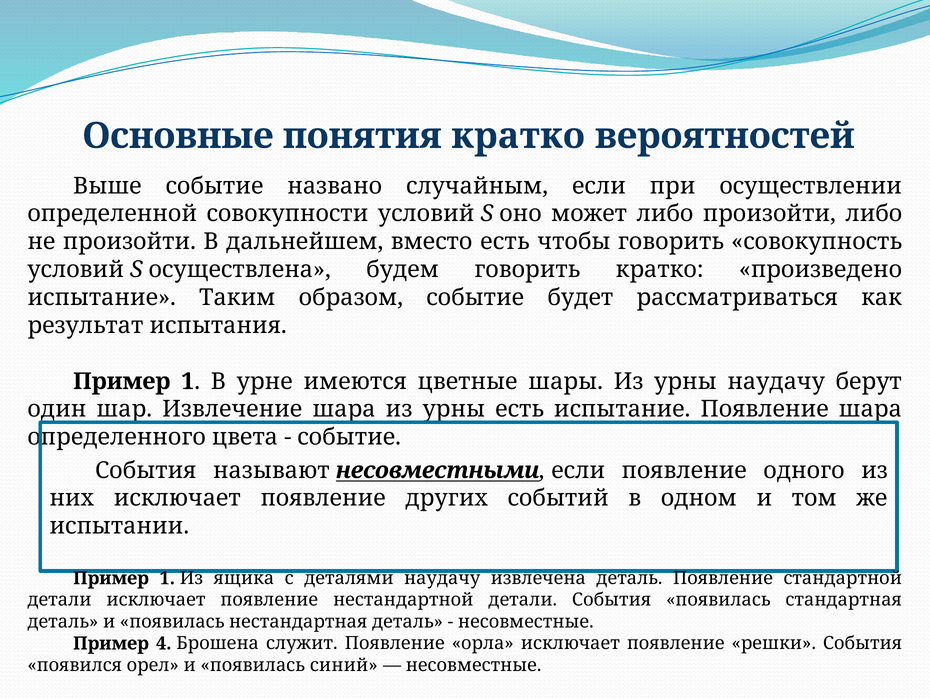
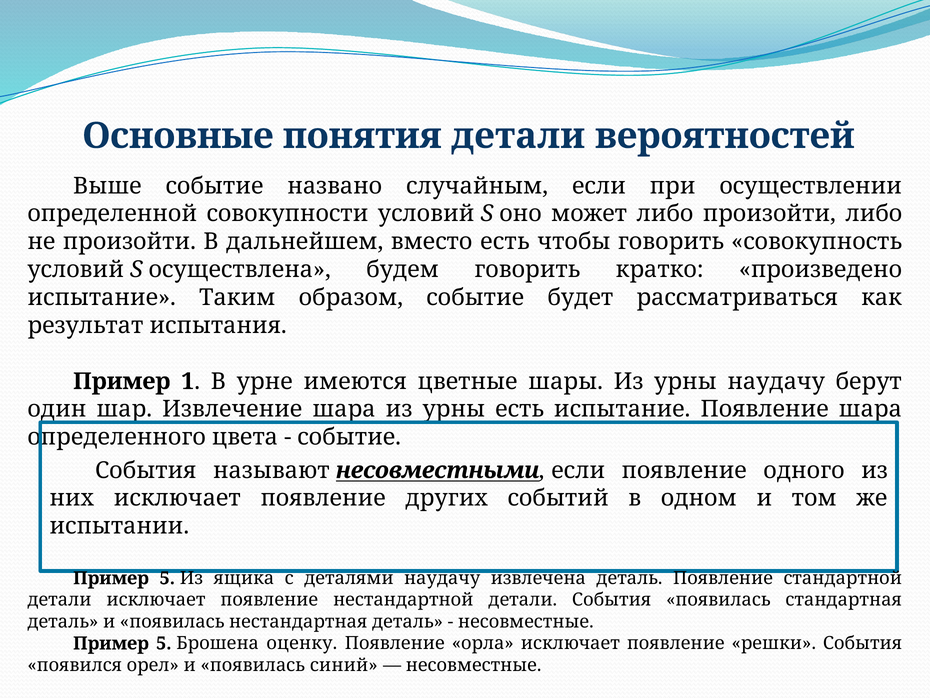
понятия кратко: кратко -> детали (518, 136)
1: 1 -> 5 (167, 578)
4: 4 -> 5 (164, 643)
служит: служит -> оценку (302, 643)
